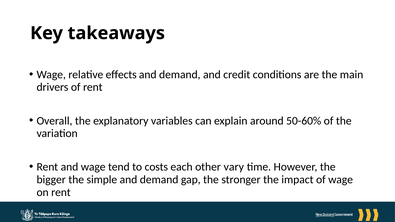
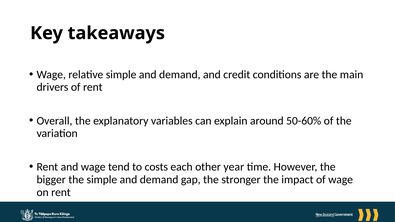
relative effects: effects -> simple (121, 75)
vary: vary -> year (234, 167)
